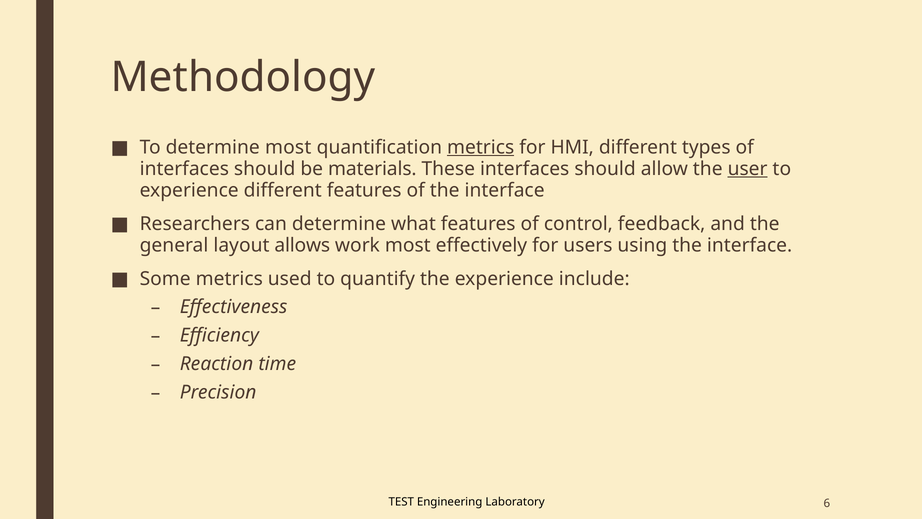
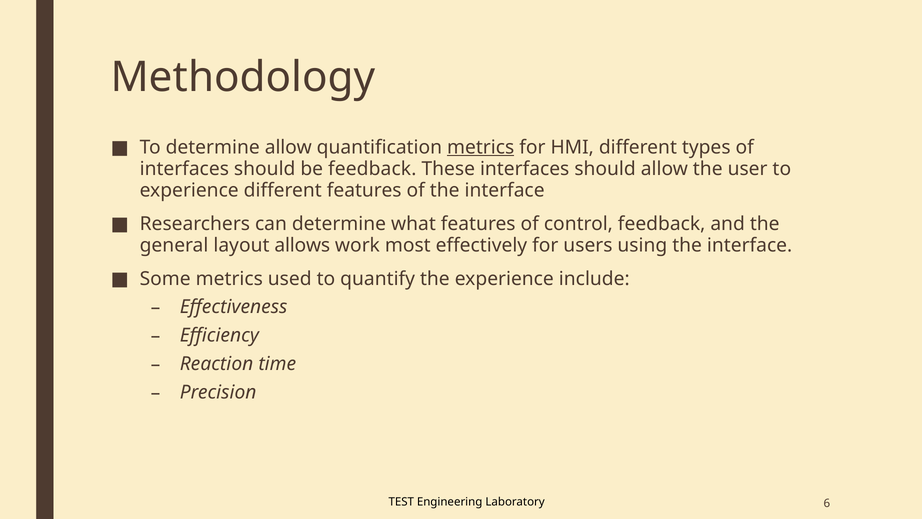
determine most: most -> allow (288, 147)
be materials: materials -> feedback (372, 169)
user underline: present -> none (748, 169)
